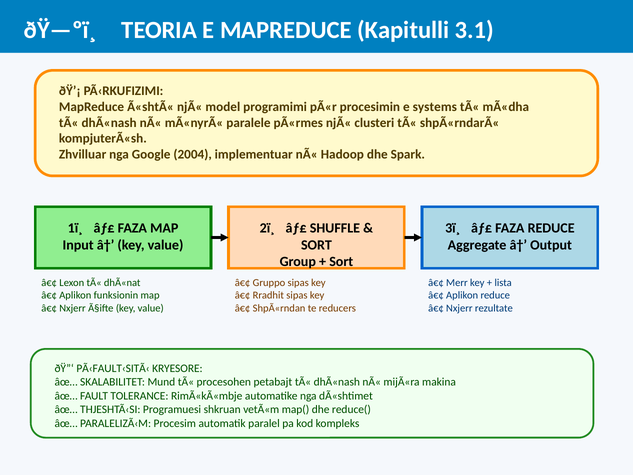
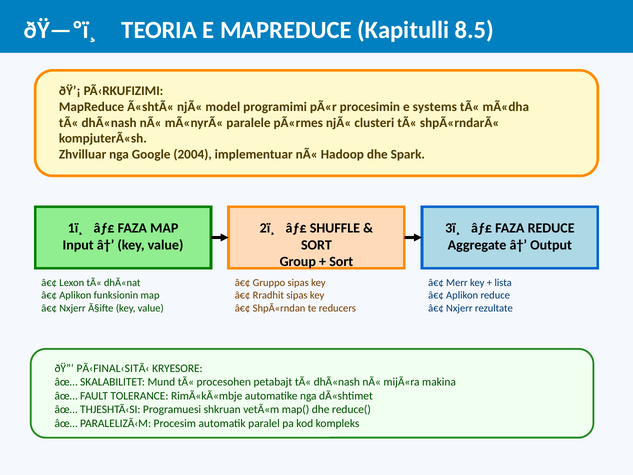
3.1: 3.1 -> 8.5 (474, 30)
PÃ‹FAULT‹SITÃ‹: PÃ‹FAULT‹SITÃ‹ -> PÃ‹FINAL‹SITÃ‹ (113, 368)
